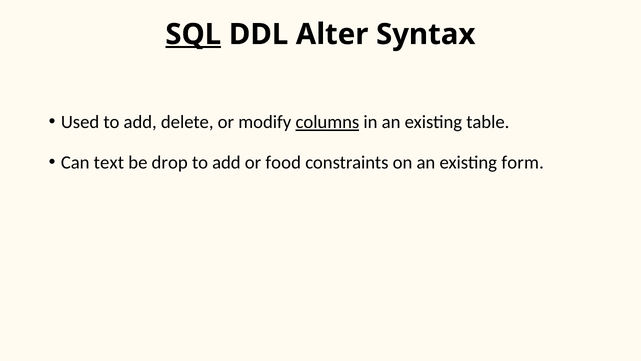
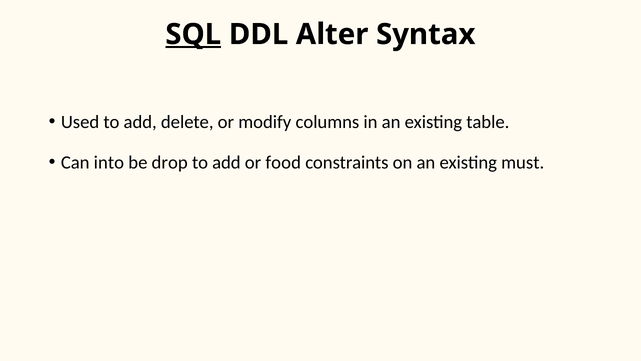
columns underline: present -> none (327, 122)
text: text -> into (109, 162)
form: form -> must (523, 162)
